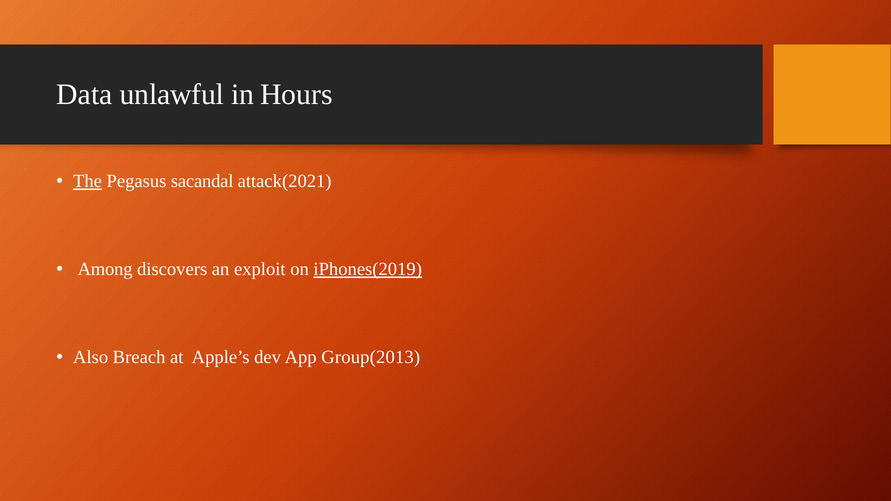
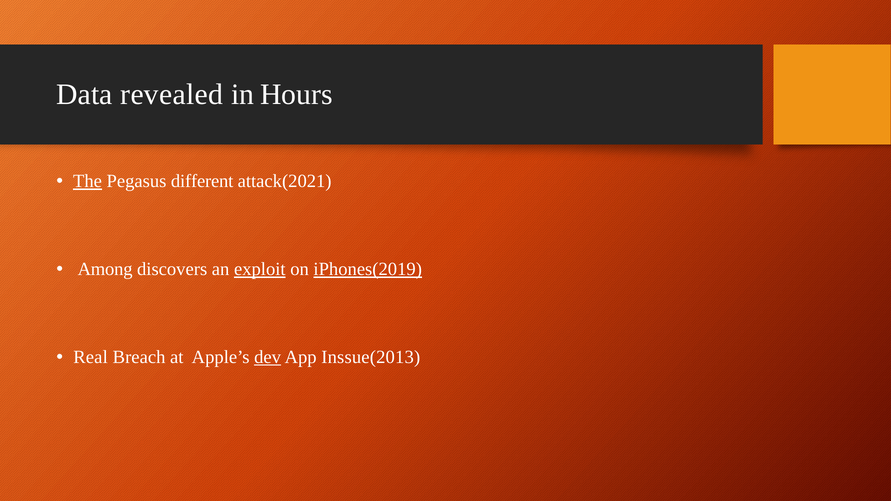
unlawful: unlawful -> revealed (172, 94)
sacandal: sacandal -> different (202, 181)
exploit underline: none -> present (260, 269)
Also: Also -> Real (91, 357)
dev underline: none -> present (268, 357)
Group(2013: Group(2013 -> Inssue(2013 (371, 357)
